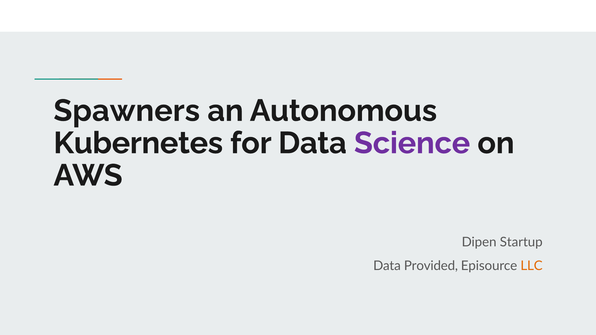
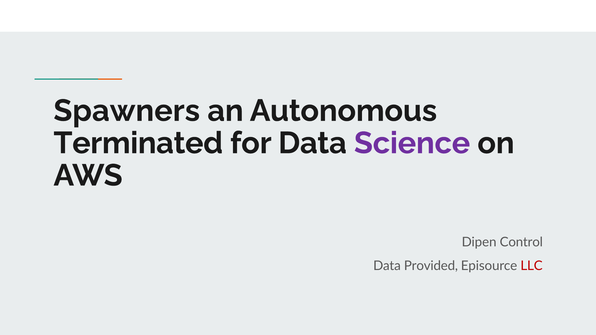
Kubernetes: Kubernetes -> Terminated (138, 143)
Startup: Startup -> Control (521, 242)
LLC colour: orange -> red (532, 266)
